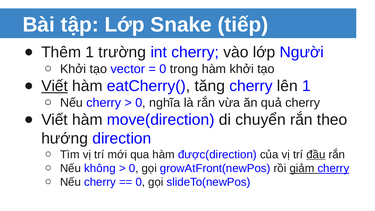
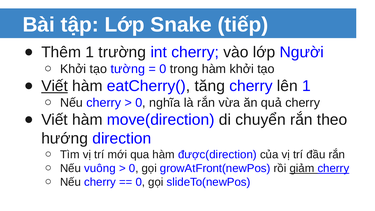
vector: vector -> tường (128, 69)
đầu underline: present -> none (316, 155)
không: không -> vuông (100, 168)
